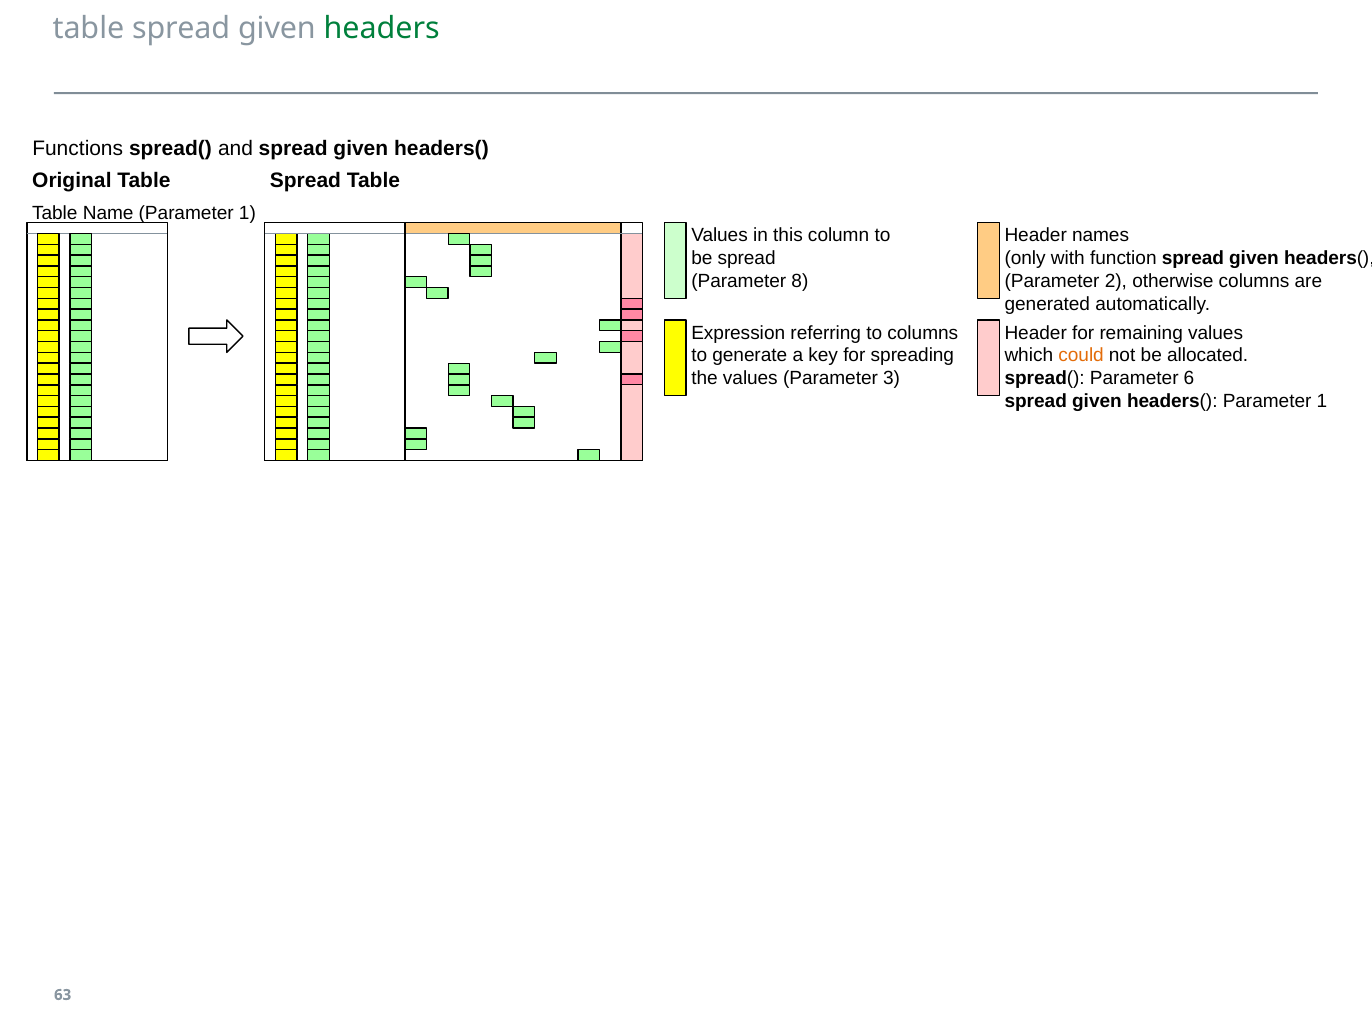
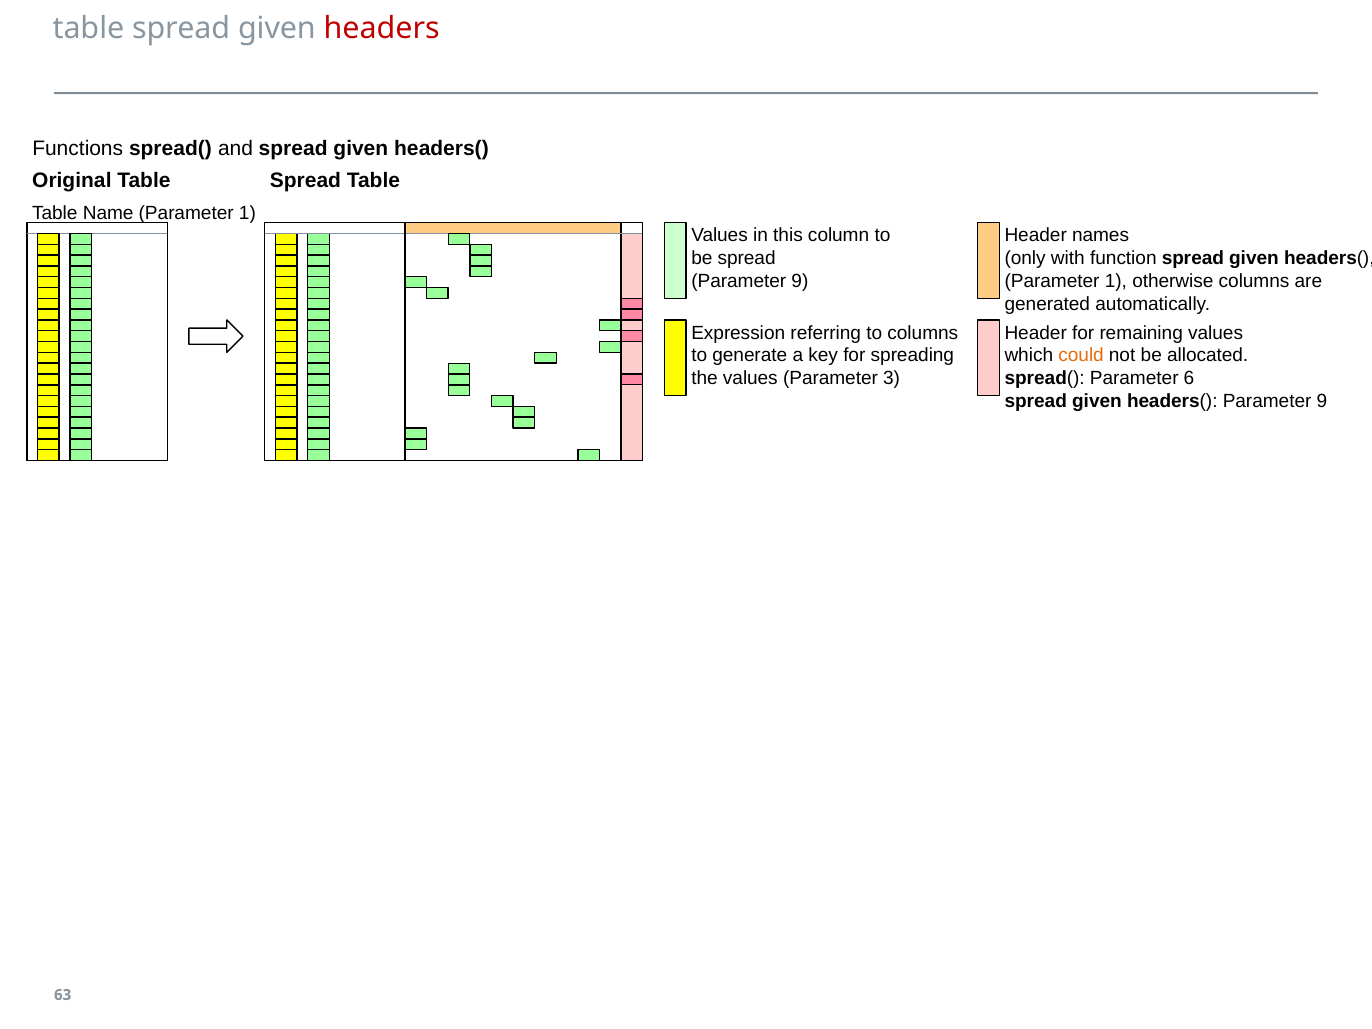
headers colour: green -> red (382, 29)
8: 8 -> 9 (800, 281)
2: 2 -> 1 (1116, 281)
headers( Parameter 1: 1 -> 9 (1322, 401)
